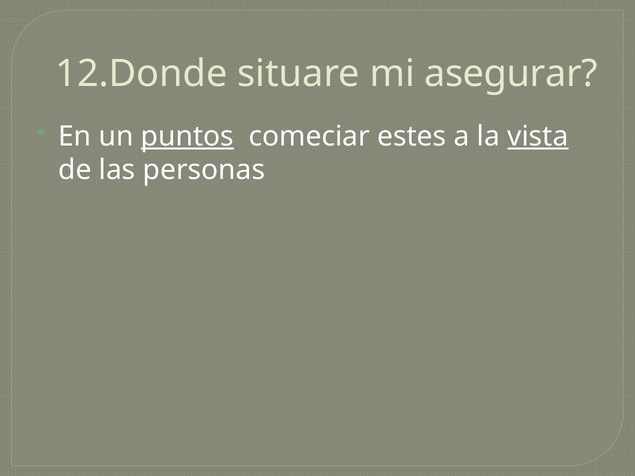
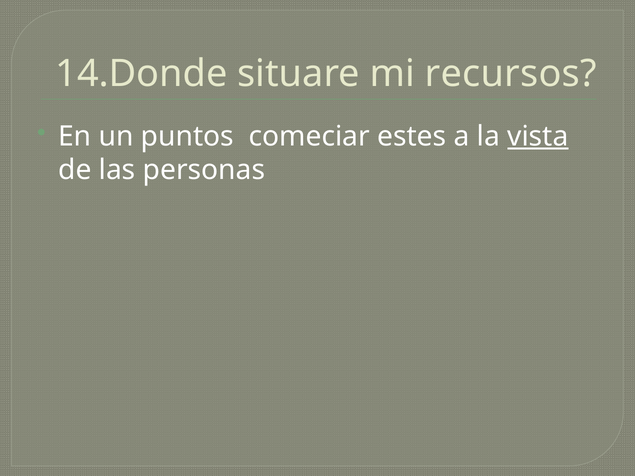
12.Donde: 12.Donde -> 14.Donde (141, 74)
asegurar: asegurar -> recursos (511, 74)
puntos underline: present -> none (187, 136)
